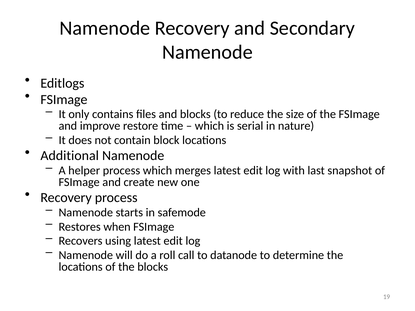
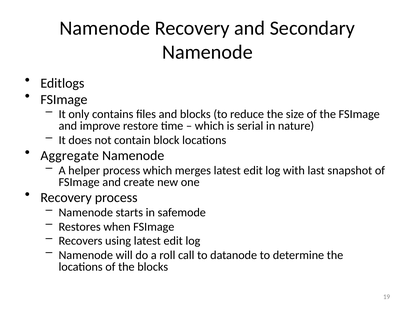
Additional: Additional -> Aggregate (70, 156)
